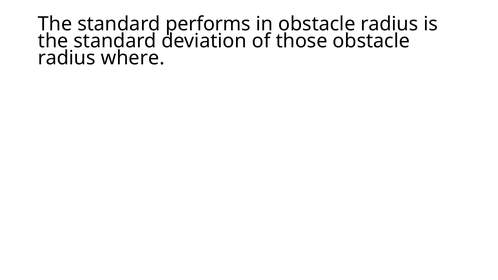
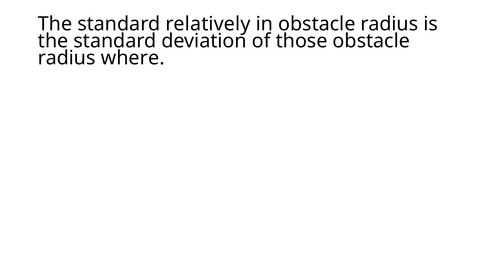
performs: performs -> relatively (208, 24)
